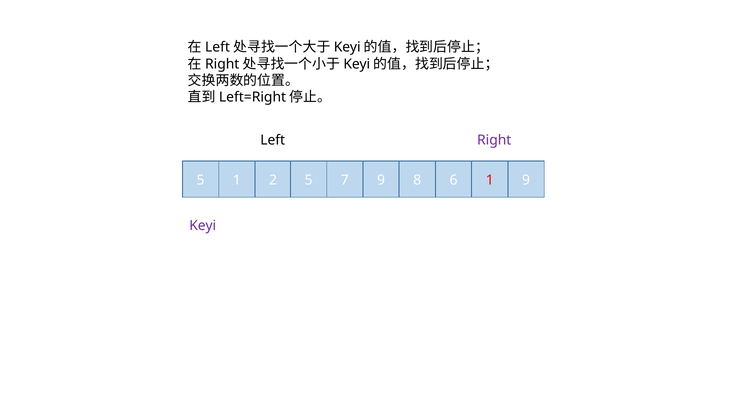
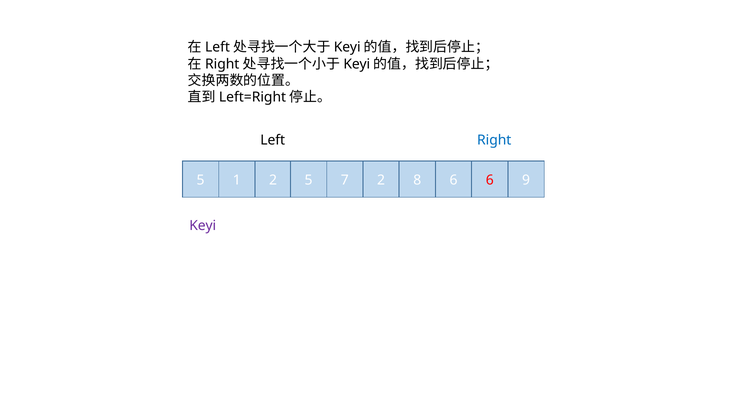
Right colour: purple -> blue (494, 140)
7 9: 9 -> 2 (381, 180)
6 1: 1 -> 6 (490, 180)
